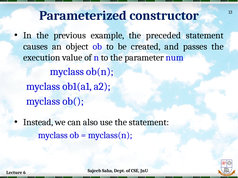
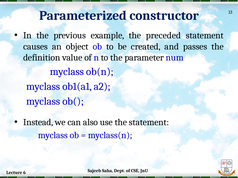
execution: execution -> definition (42, 58)
